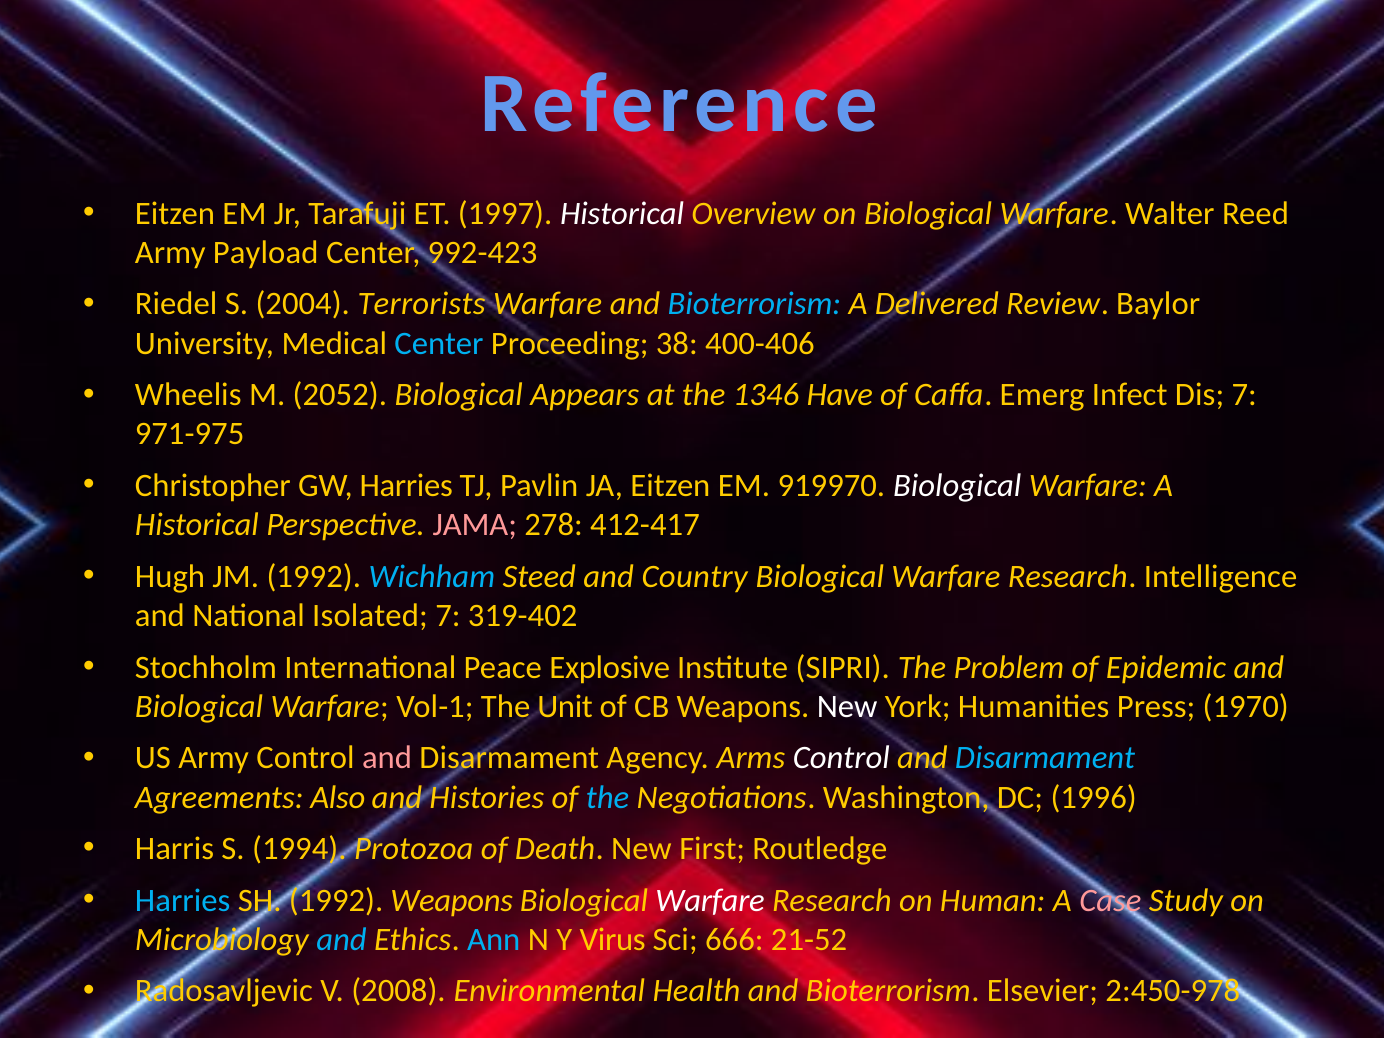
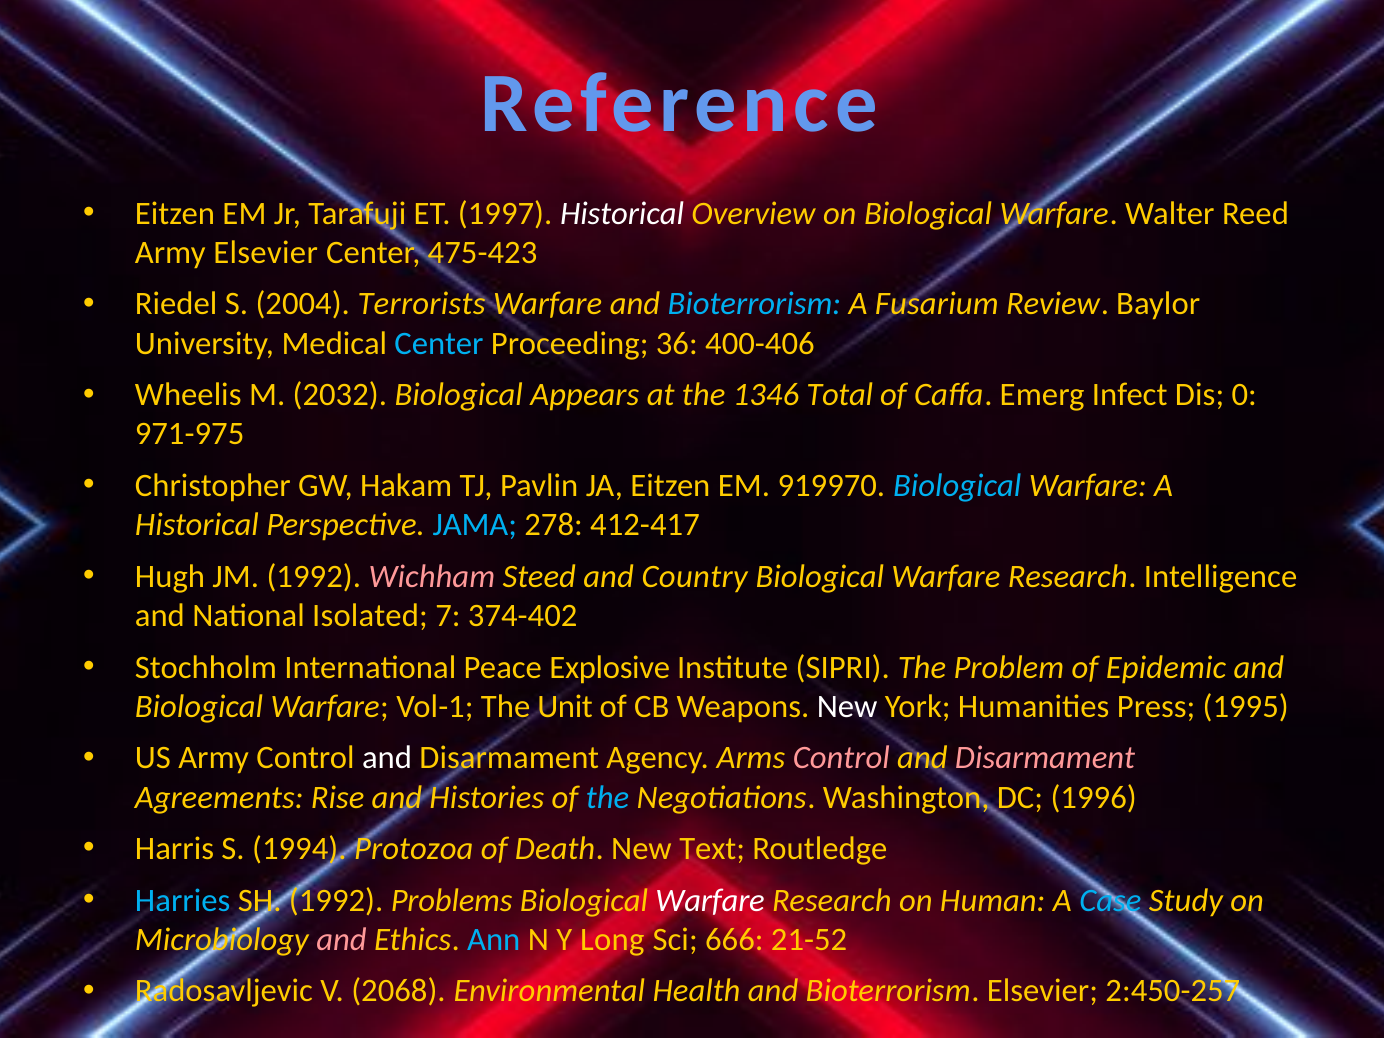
Army Payload: Payload -> Elsevier (266, 253)
992-423: 992-423 -> 475-423 (483, 253)
Delivered: Delivered -> Fusarium (937, 304)
38: 38 -> 36 (677, 343)
2052: 2052 -> 2032 (340, 395)
Have: Have -> Total (840, 395)
Dis 7: 7 -> 0 (1244, 395)
GW Harries: Harries -> Hakam (406, 486)
Biological colour: white -> light blue (957, 486)
JAMA colour: pink -> light blue (475, 525)
Wichham colour: light blue -> pink (432, 576)
319-402: 319-402 -> 374-402 (523, 616)
1970: 1970 -> 1995 (1246, 706)
and colour: pink -> white (387, 758)
Control colour: white -> pink (841, 758)
Disarmament colour: light blue -> pink (1045, 758)
Also: Also -> Rise (338, 797)
First: First -> Text (712, 849)
1992 Weapons: Weapons -> Problems (452, 900)
Case colour: pink -> light blue (1110, 900)
and colour: light blue -> pink (341, 940)
Virus: Virus -> Long (612, 940)
2008: 2008 -> 2068 (398, 991)
2:450-978: 2:450-978 -> 2:450-257 (1173, 991)
